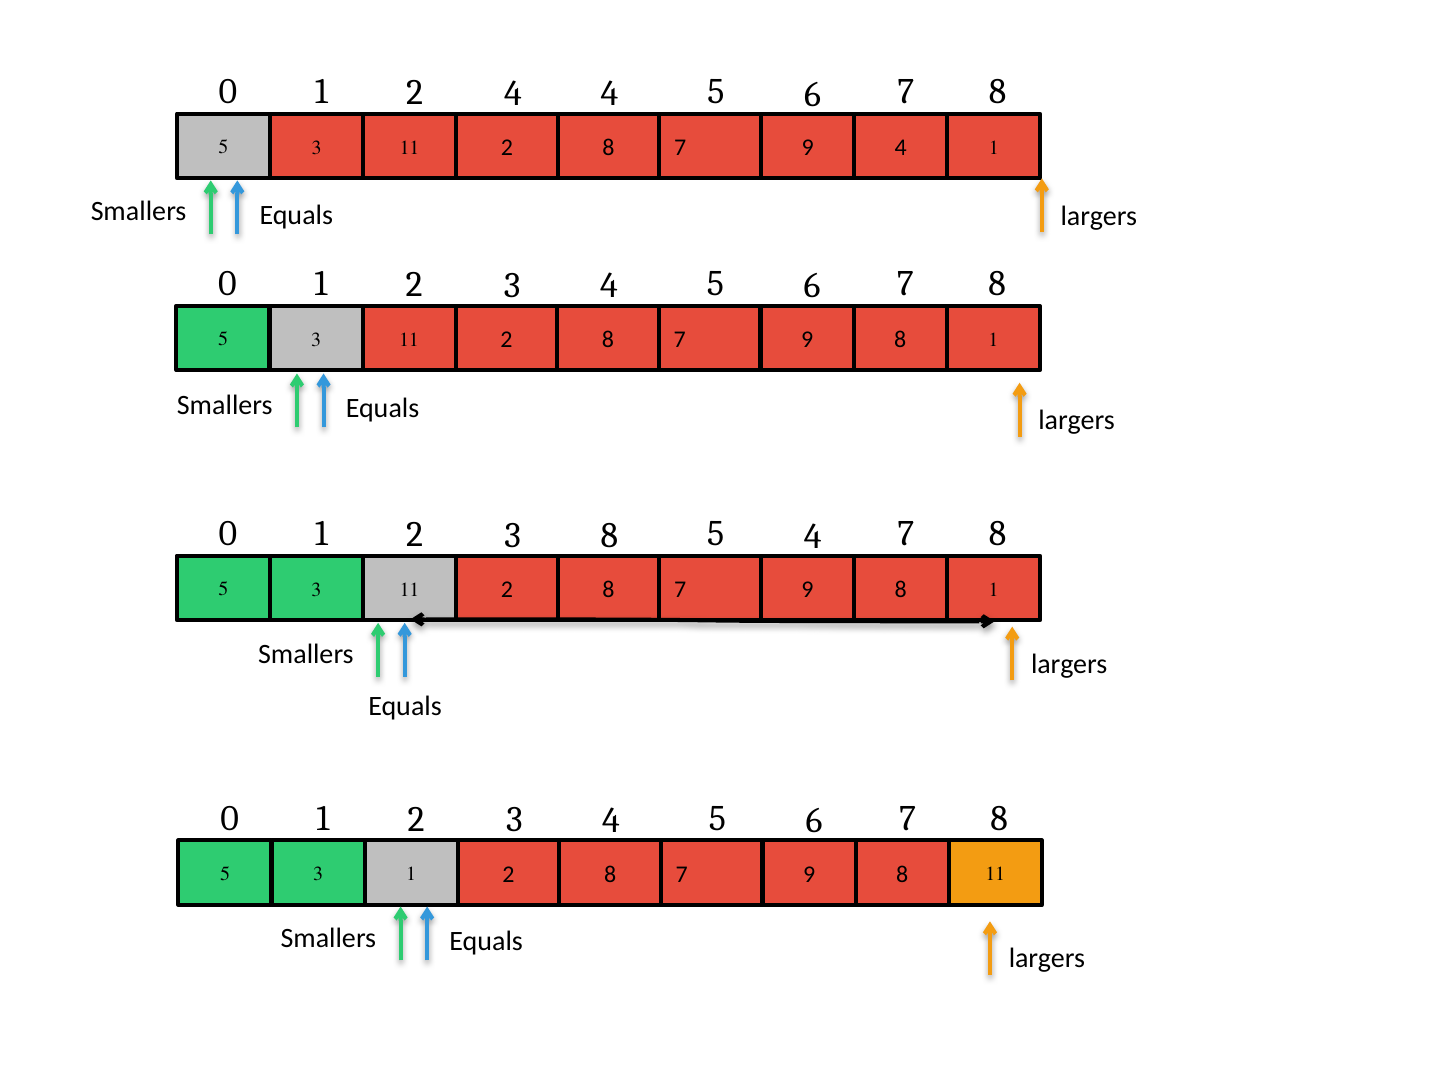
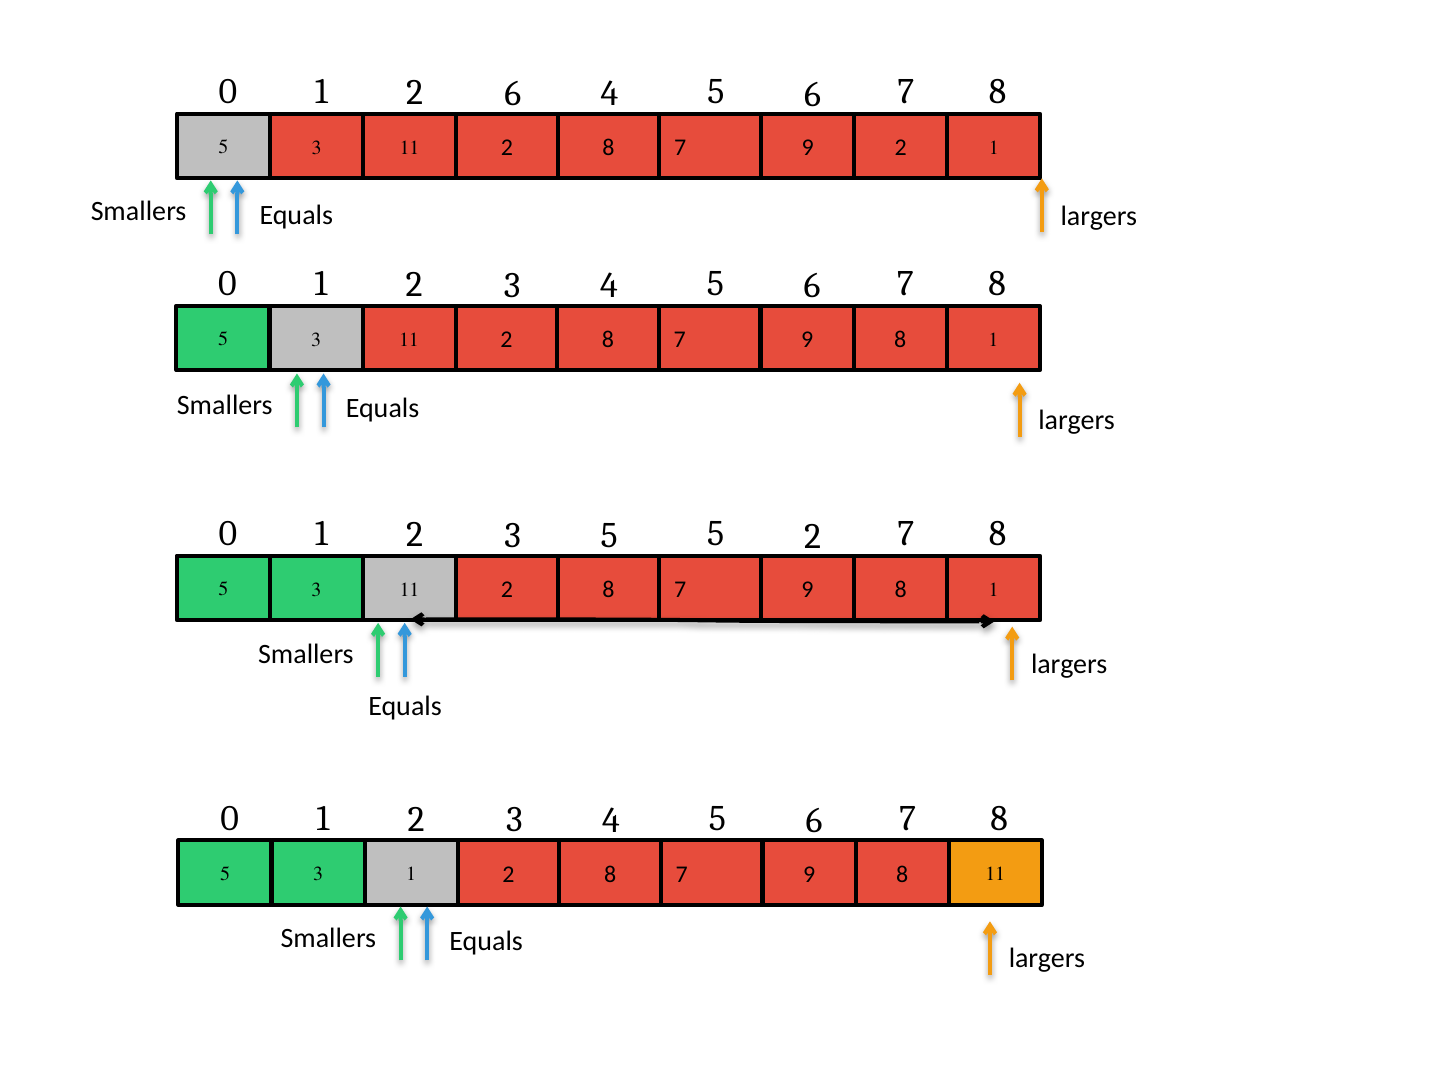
1 2 4: 4 -> 6 (513, 94)
4: 4 -> 2 (901, 148)
3 8: 8 -> 5 (609, 535)
5 4: 4 -> 2 (813, 536)
